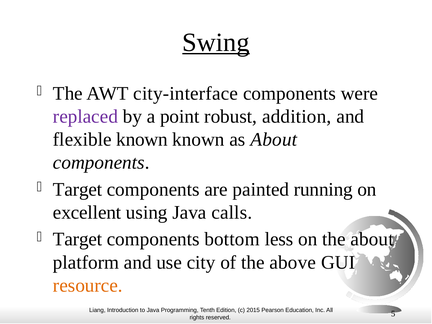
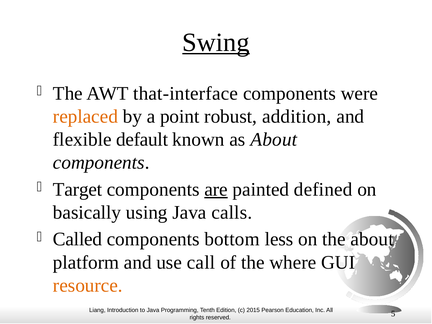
city-interface: city-interface -> that-interface (186, 93)
replaced colour: purple -> orange (85, 116)
flexible known: known -> default (142, 139)
are underline: none -> present (216, 189)
running: running -> defined (323, 189)
excellent: excellent -> basically (87, 212)
Target: Target -> Called (78, 239)
city: city -> call (201, 262)
above: above -> where (293, 262)
